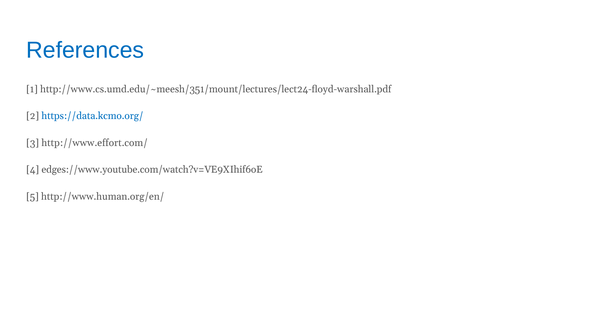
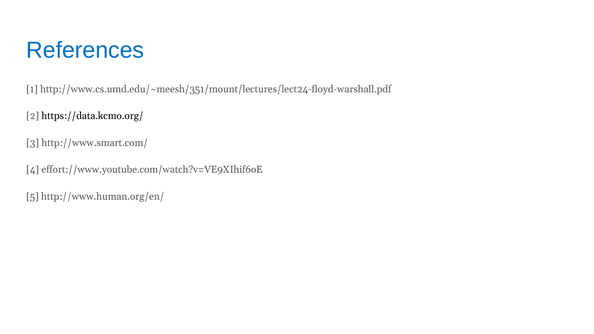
https://data.kcmo.org/ colour: blue -> black (92, 116)
http://www.effort.com/: http://www.effort.com/ -> http://www.smart.com/ (95, 143)
edges://www.youtube.com/watch?v=VE9XIhif6oE: edges://www.youtube.com/watch?v=VE9XIhif6oE -> effort://www.youtube.com/watch?v=VE9XIhif6oE (152, 170)
